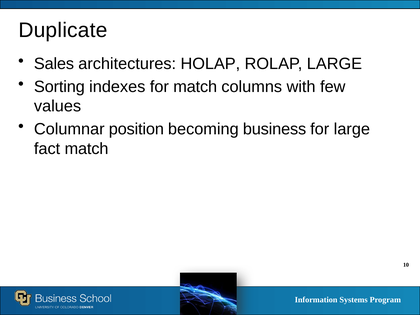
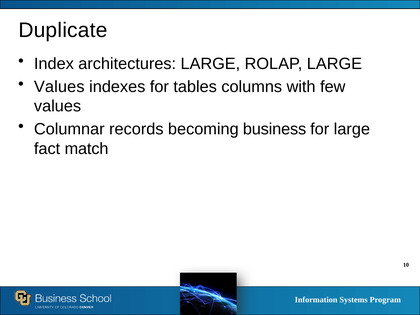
Sales: Sales -> Index (54, 64)
architectures HOLAP: HOLAP -> LARGE (210, 64)
Sorting: Sorting -> Values (59, 87)
for match: match -> tables (195, 87)
position: position -> records (136, 129)
